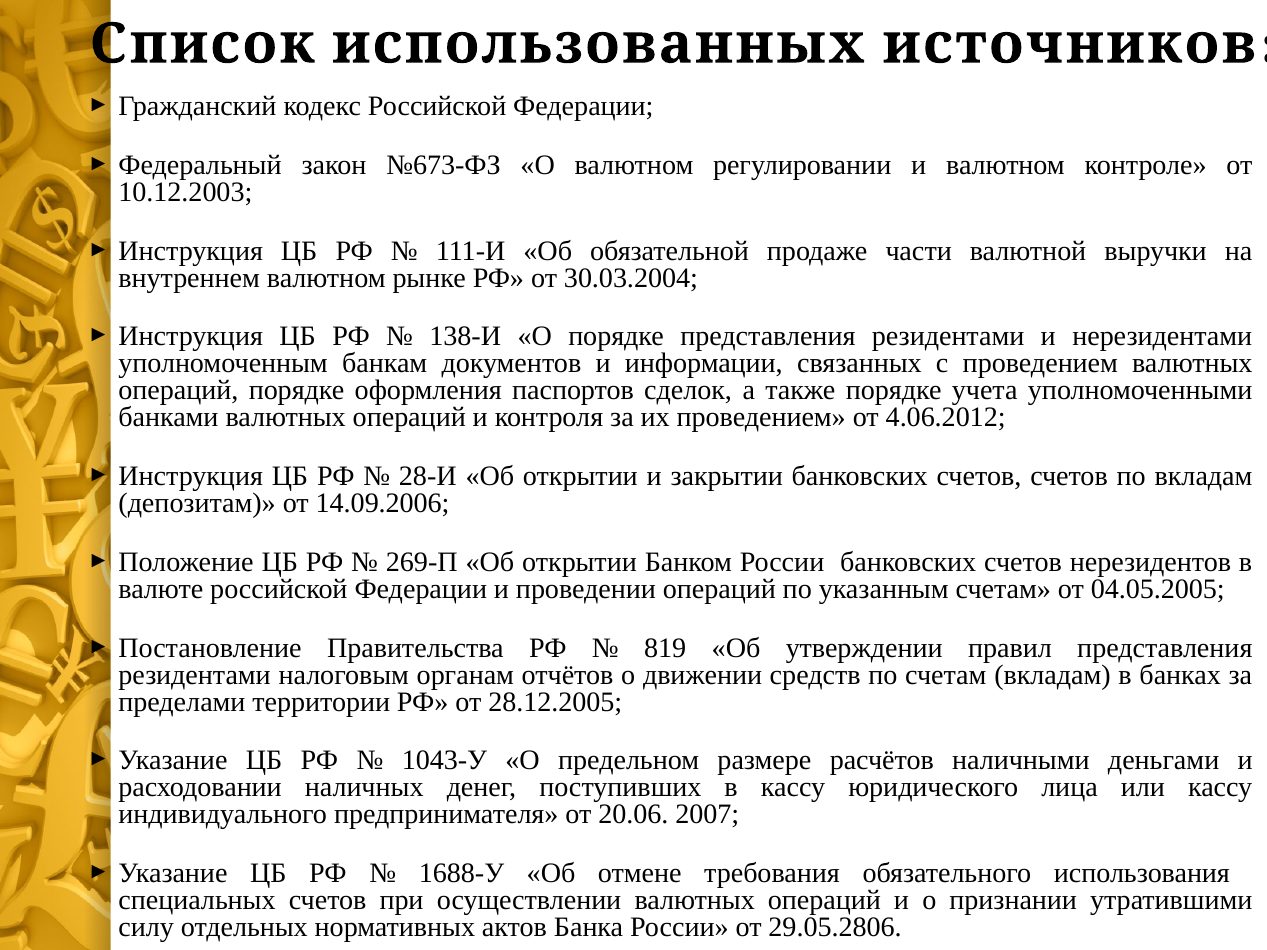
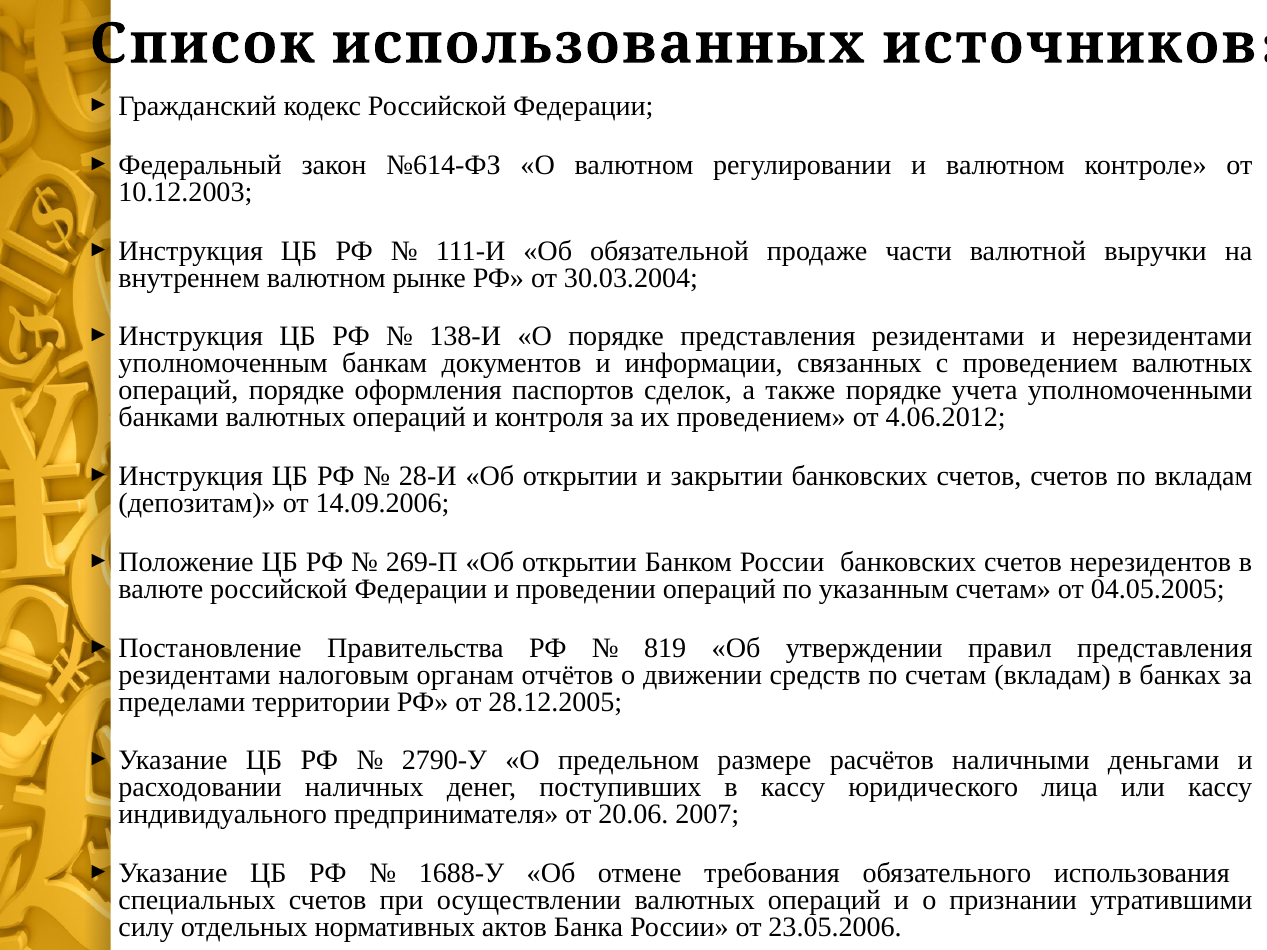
№673-ФЗ: №673-ФЗ -> №614-ФЗ (443, 165)
1043-У: 1043-У -> 2790-У (444, 761)
29.05.2806: 29.05.2806 -> 23.05.2006 (835, 928)
